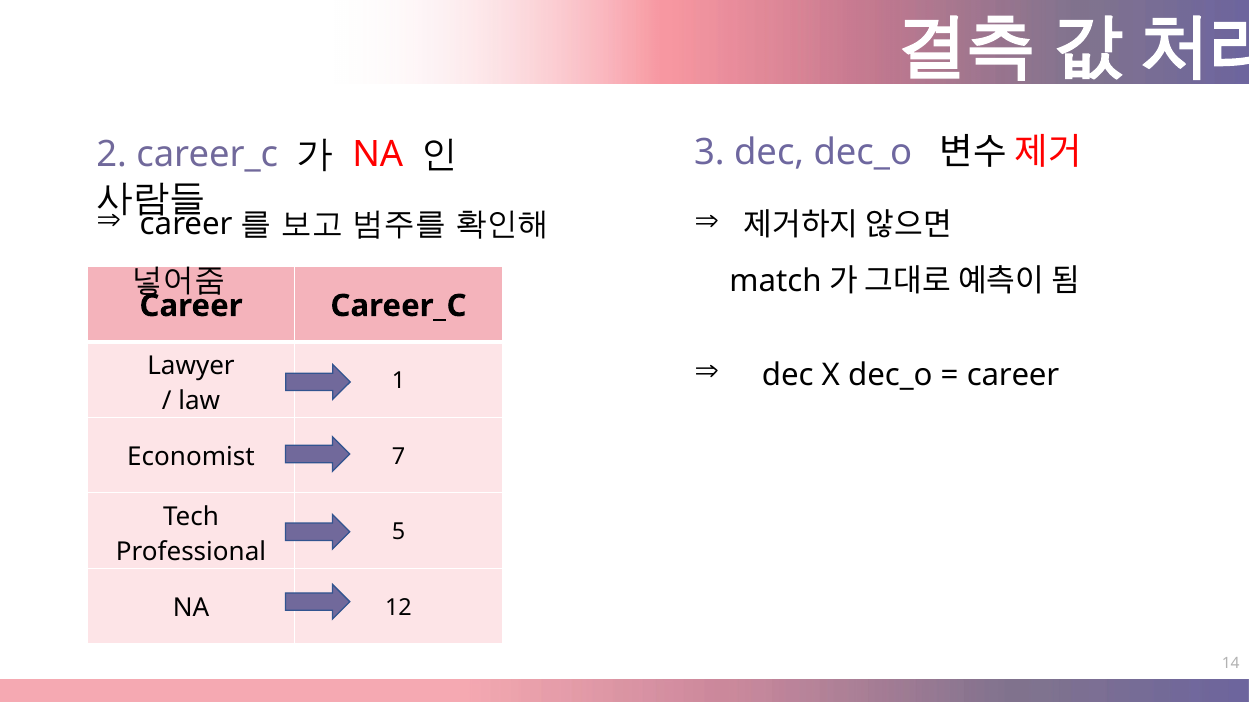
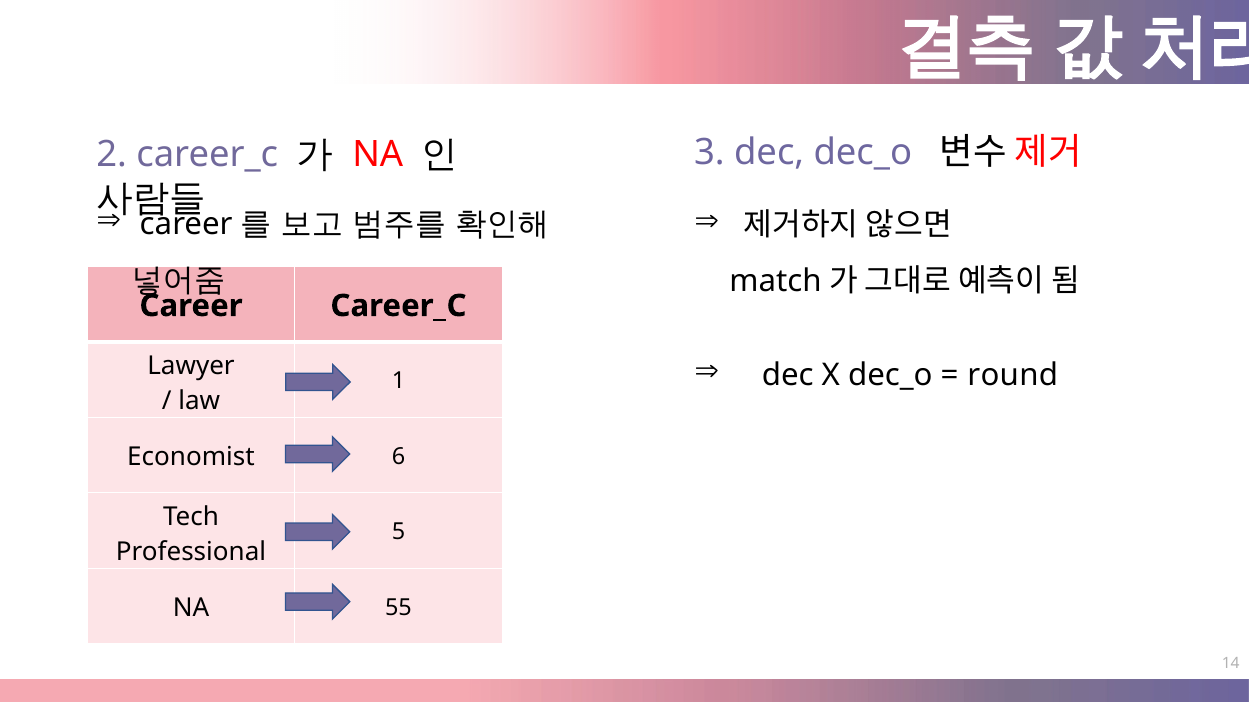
career: career -> round (1013, 375)
7: 7 -> 6 (399, 457)
12: 12 -> 55 (398, 608)
